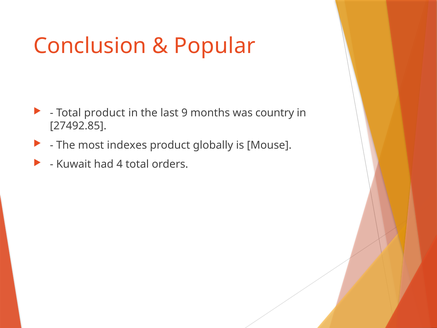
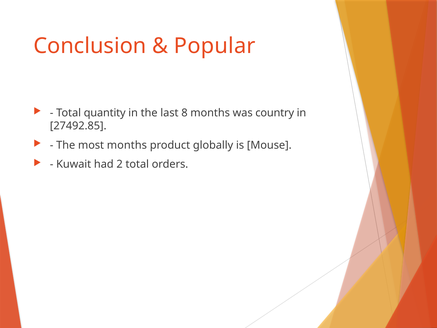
Total product: product -> quantity (105, 113)
9: 9 -> 8 (184, 113)
most indexes: indexes -> months (127, 145)
4: 4 -> 2 (120, 164)
